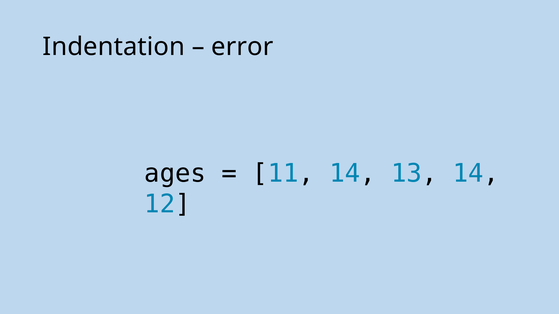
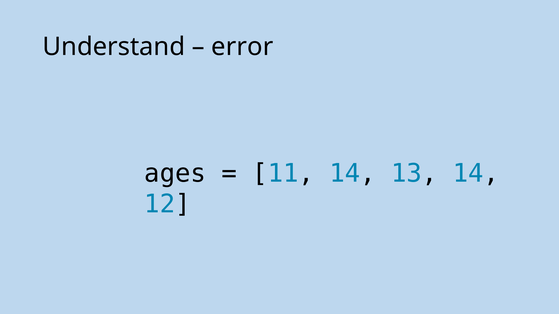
Indentation: Indentation -> Understand (114, 47)
